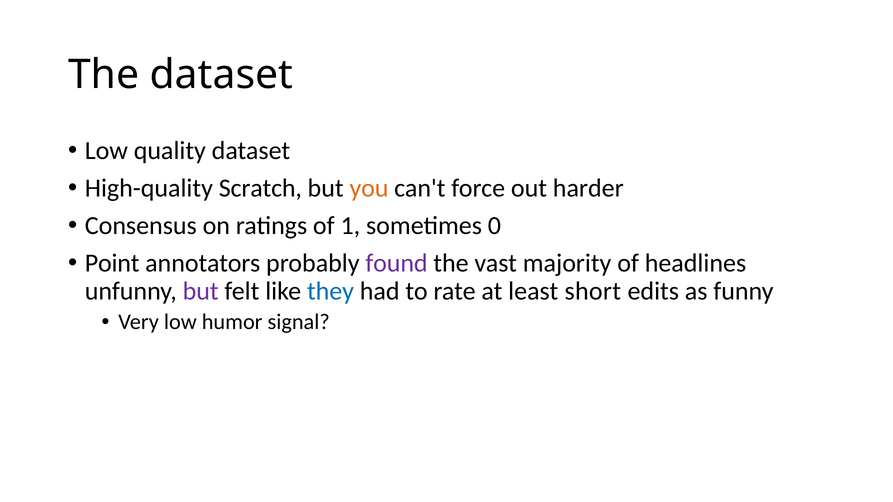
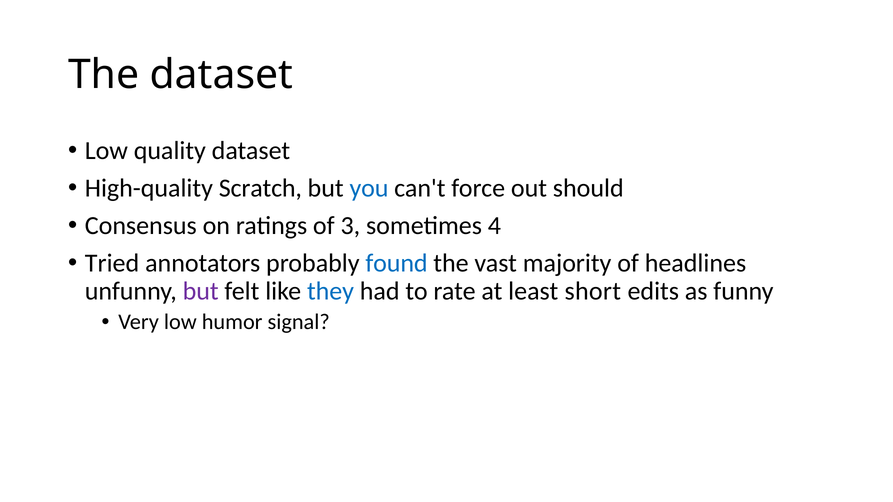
you colour: orange -> blue (369, 188)
harder: harder -> should (588, 188)
1: 1 -> 3 (350, 226)
0: 0 -> 4 (494, 226)
Point: Point -> Tried (112, 263)
found colour: purple -> blue (397, 263)
